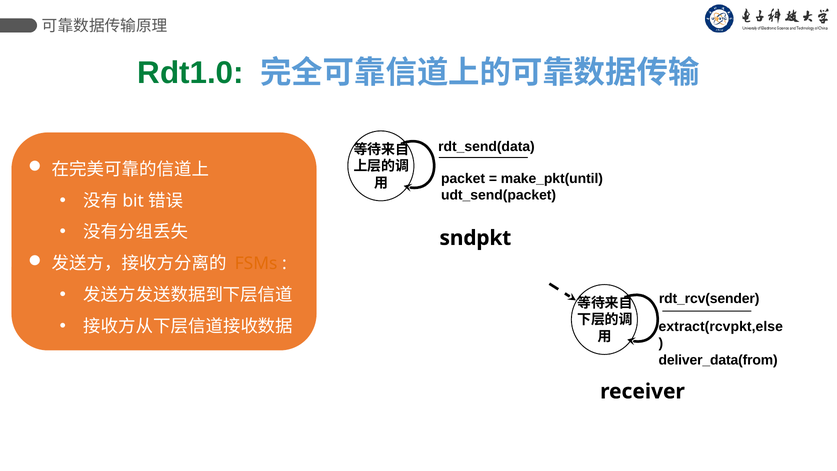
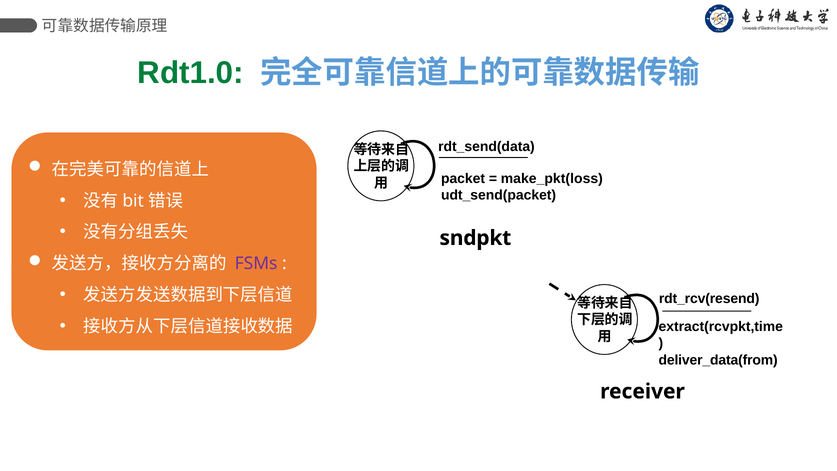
make_pkt(until: make_pkt(until -> make_pkt(loss (552, 178)
FSMs colour: orange -> purple (256, 263)
rdt_rcv(sender: rdt_rcv(sender -> rdt_rcv(resend (709, 298)
extract(rcvpkt,else: extract(rcvpkt,else -> extract(rcvpkt,time (721, 326)
